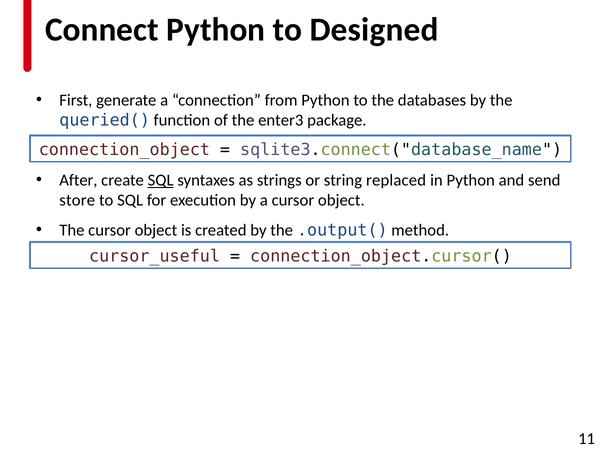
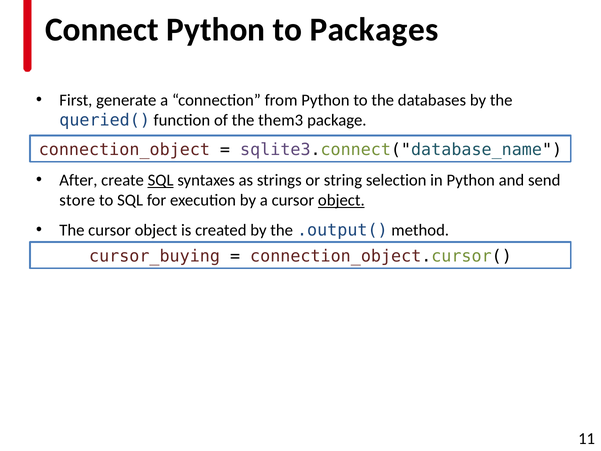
Designed: Designed -> Packages (374, 30)
enter3: enter3 -> them3 (281, 120)
replaced: replaced -> selection (396, 180)
object underline: none -> present (341, 200)
cursor_useful: cursor_useful -> cursor_buying (155, 256)
